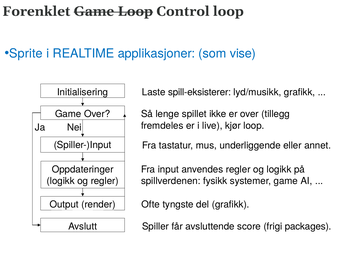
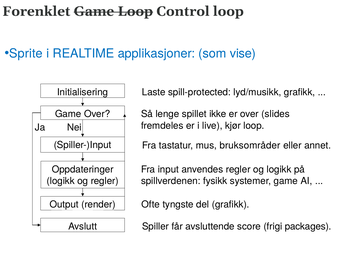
spill-eksisterer: spill-eksisterer -> spill-protected (199, 92)
tillegg: tillegg -> slides (276, 114)
underliggende: underliggende -> bruksområder (250, 145)
